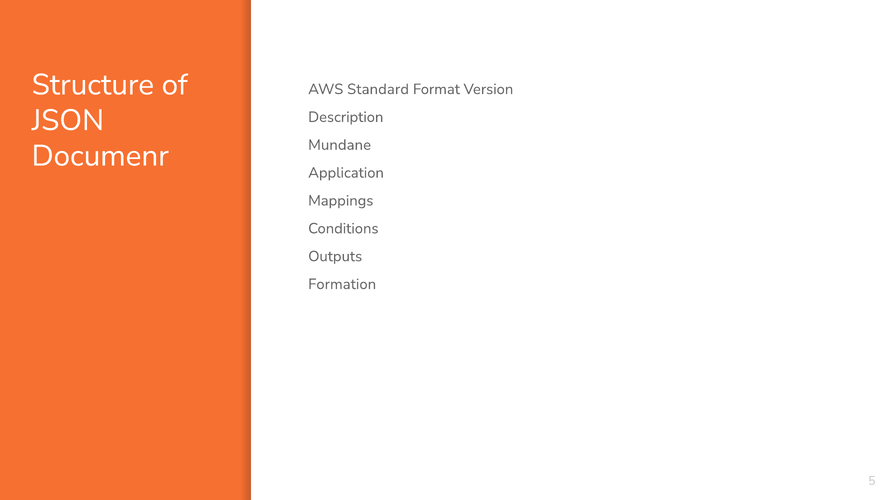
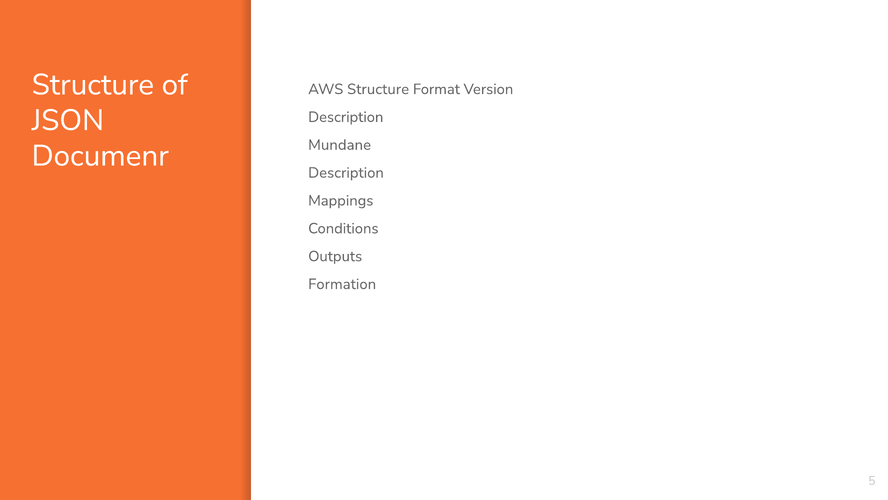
AWS Standard: Standard -> Structure (378, 89)
Application: Application -> Description (346, 173)
